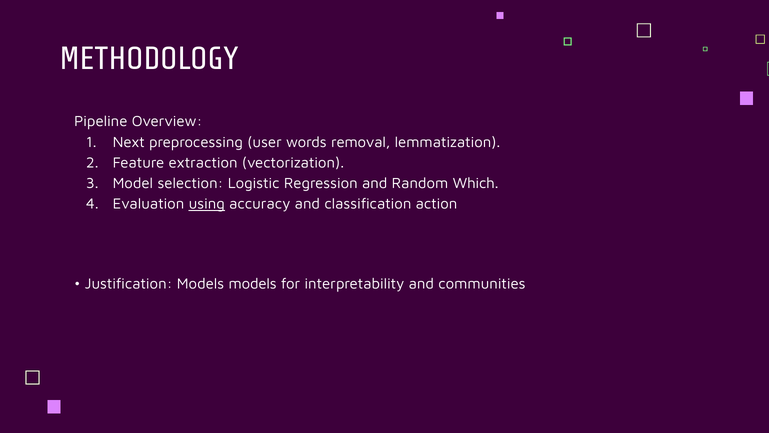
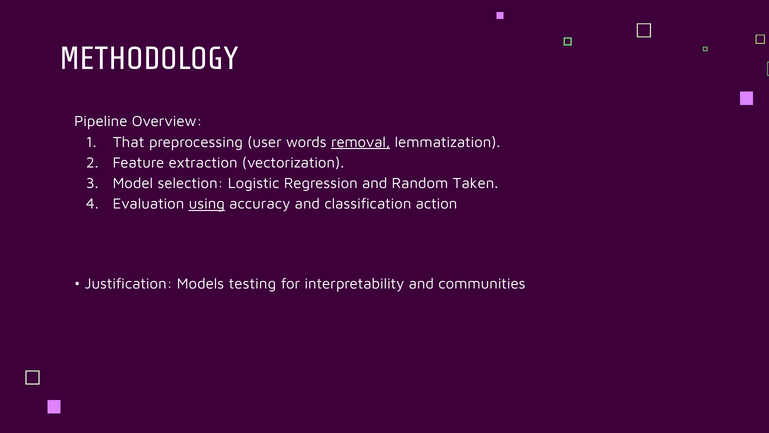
Next: Next -> That (129, 142)
removal underline: none -> present (361, 142)
Which: Which -> Taken (476, 183)
Models models: models -> testing (252, 284)
